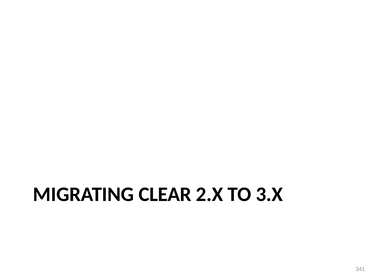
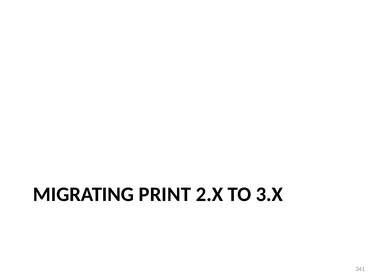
CLEAR: CLEAR -> PRINT (165, 194)
